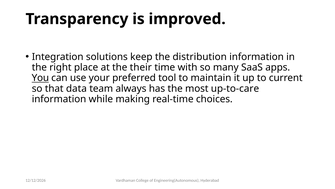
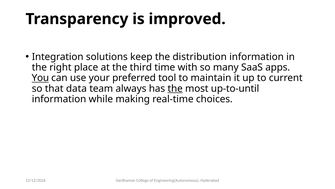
their: their -> third (141, 67)
the underline: none -> present (175, 88)
up-to-care: up-to-care -> up-to-until (235, 88)
